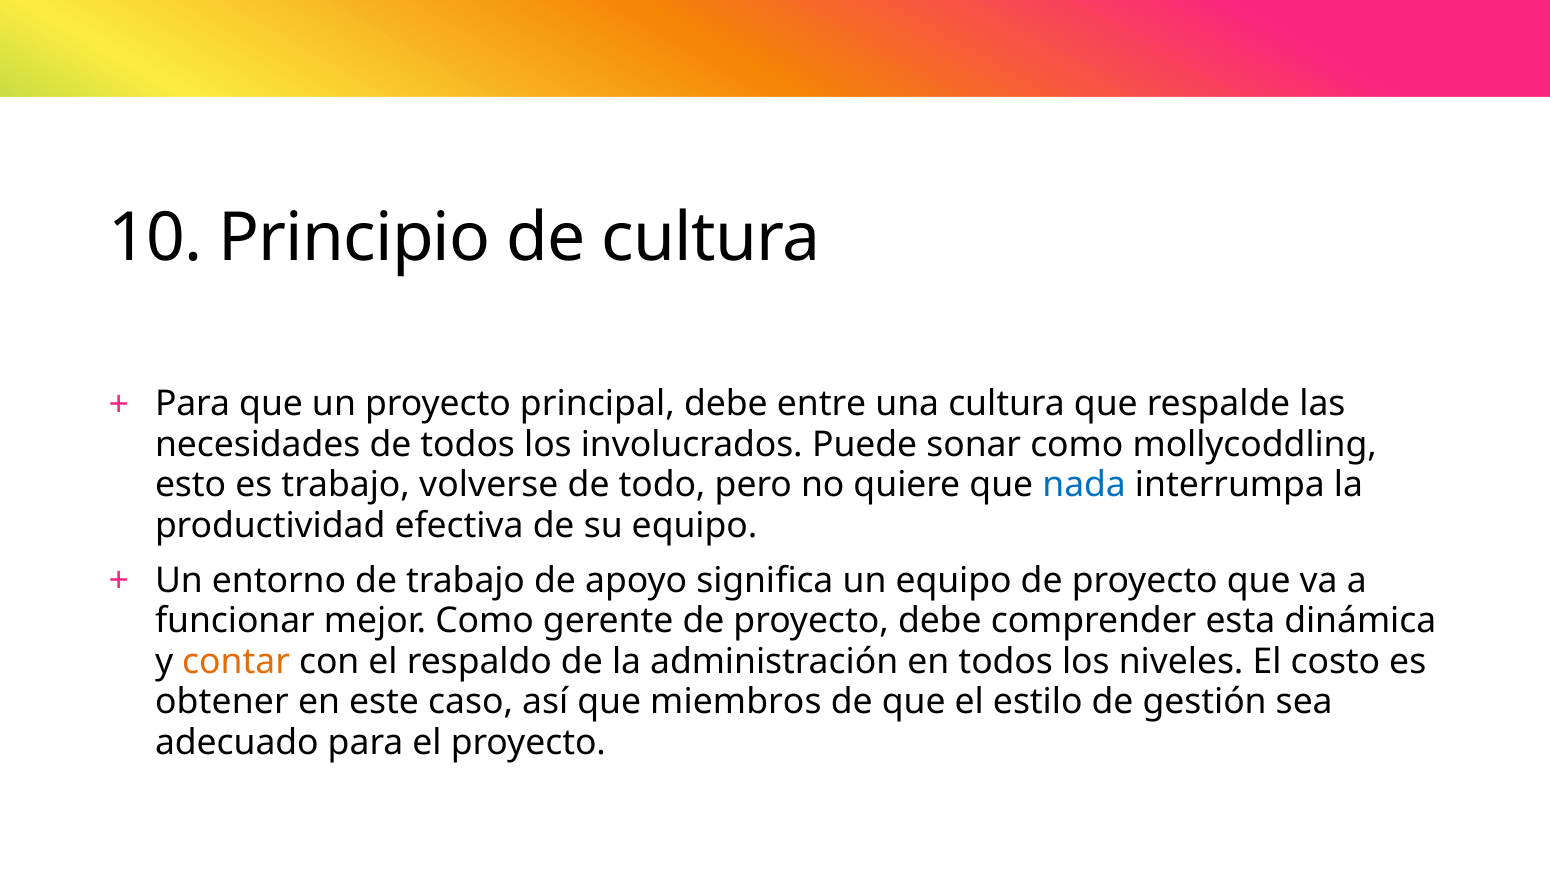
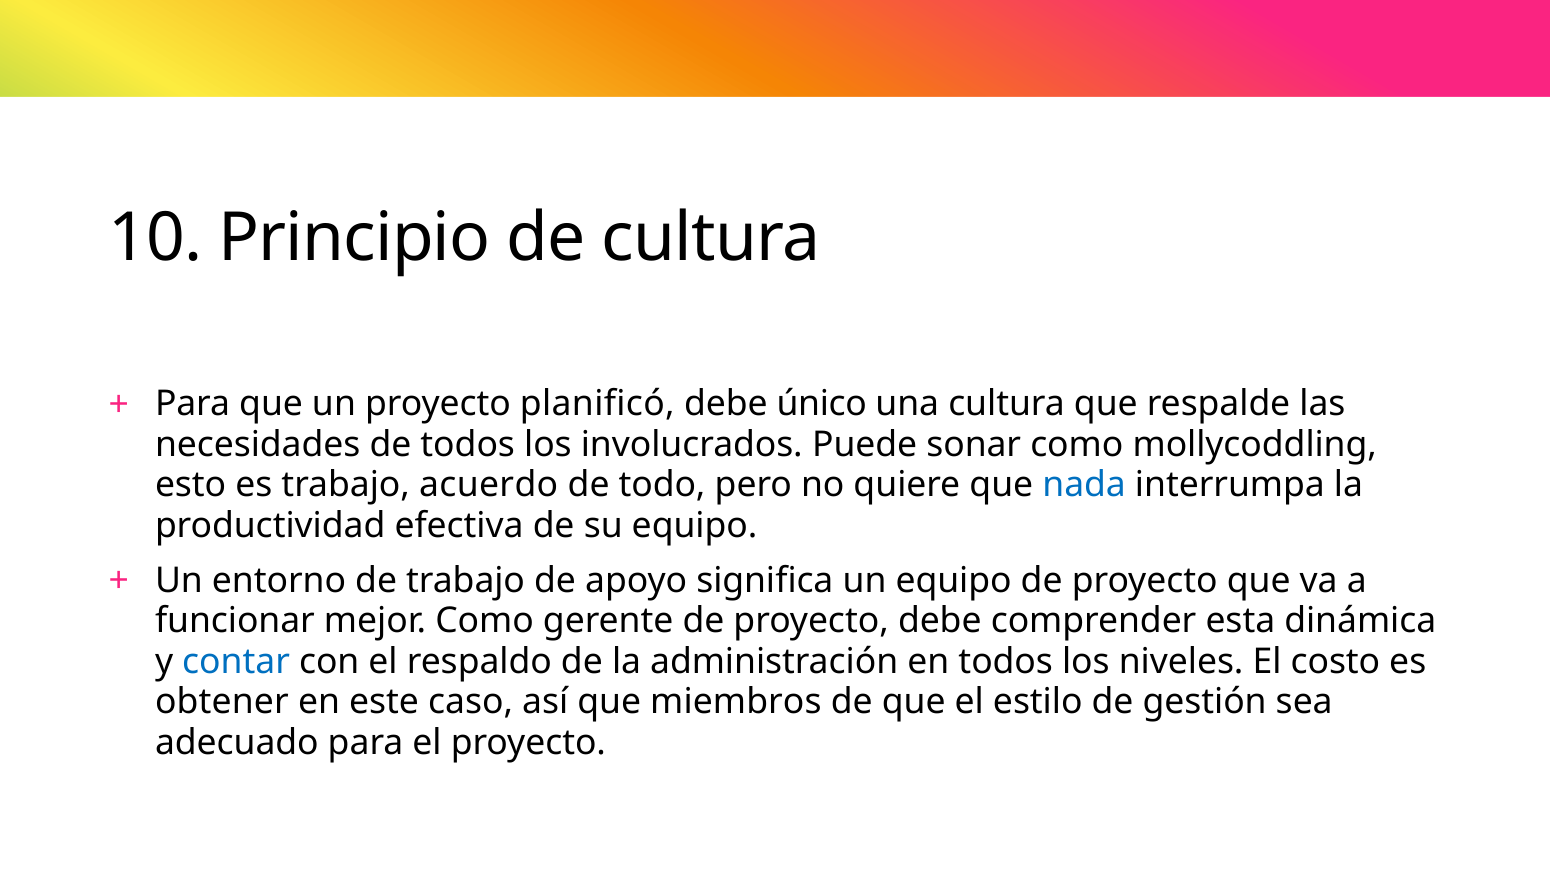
principal: principal -> planificó (597, 404)
entre: entre -> único (822, 404)
volverse: volverse -> acuerdo (489, 485)
contar colour: orange -> blue (236, 661)
